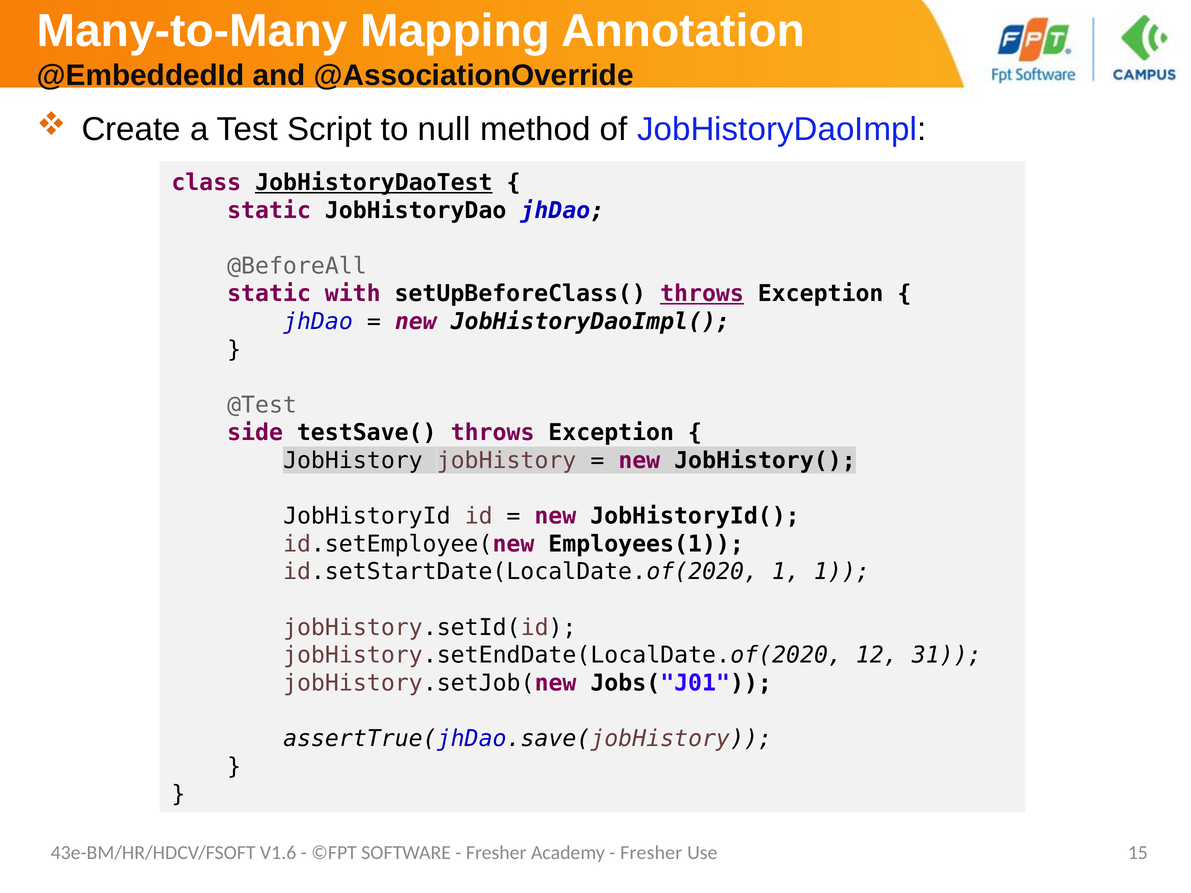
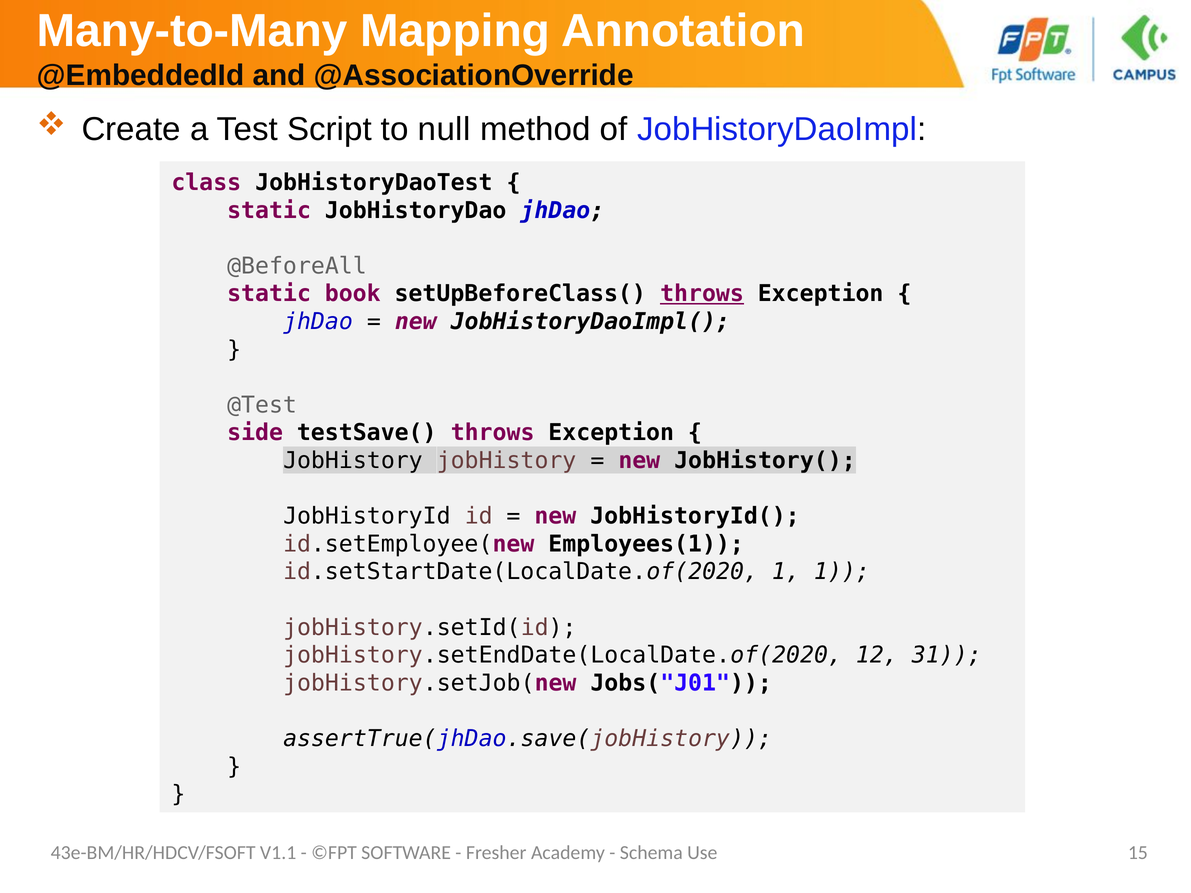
JobHistoryDaoTest underline: present -> none (374, 183)
with: with -> book (353, 294)
V1.6: V1.6 -> V1.1 (278, 853)
Fresher: Fresher -> Schema (651, 853)
